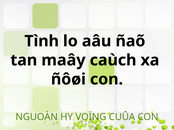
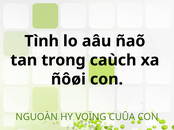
maây: maây -> trong (63, 60)
